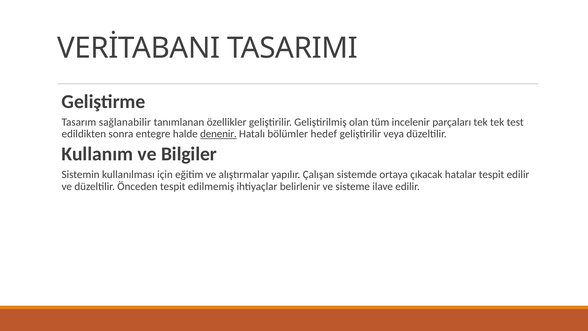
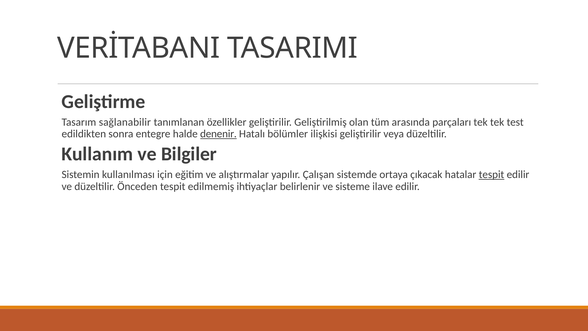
incelenir: incelenir -> arasında (411, 122)
hedef: hedef -> ilişkisi (324, 134)
tespit underline: none -> present (492, 174)
